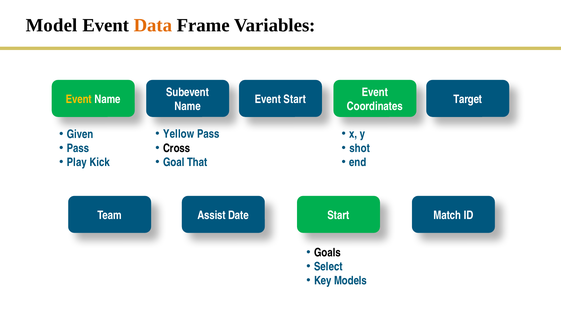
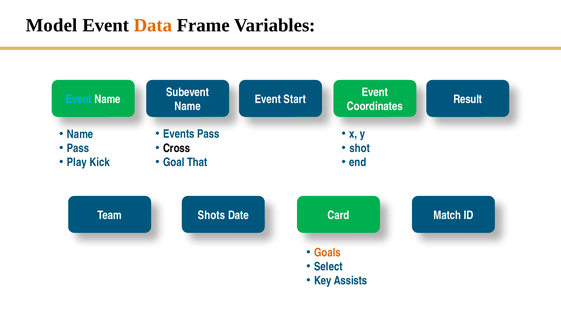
Event colour: yellow -> light blue (79, 99)
Target: Target -> Result (468, 99)
Given: Given -> Name (80, 134)
Yellow: Yellow -> Events (179, 134)
Assist: Assist -> Shots (211, 215)
Date Start: Start -> Card (338, 215)
Goals colour: black -> orange (327, 252)
Models: Models -> Assists (351, 280)
